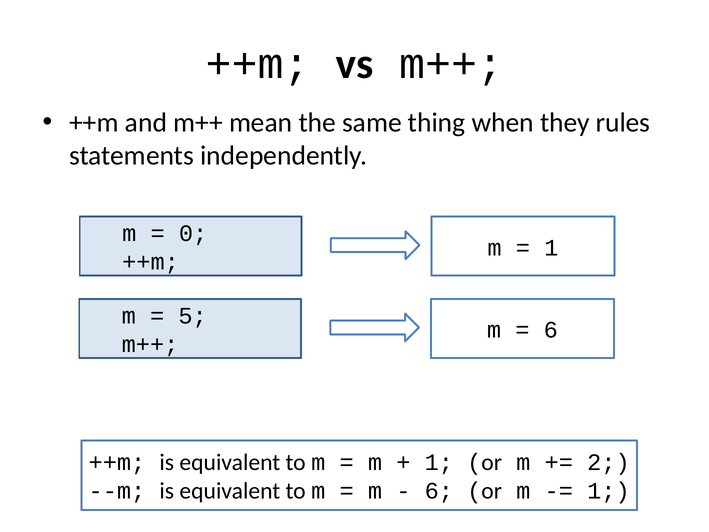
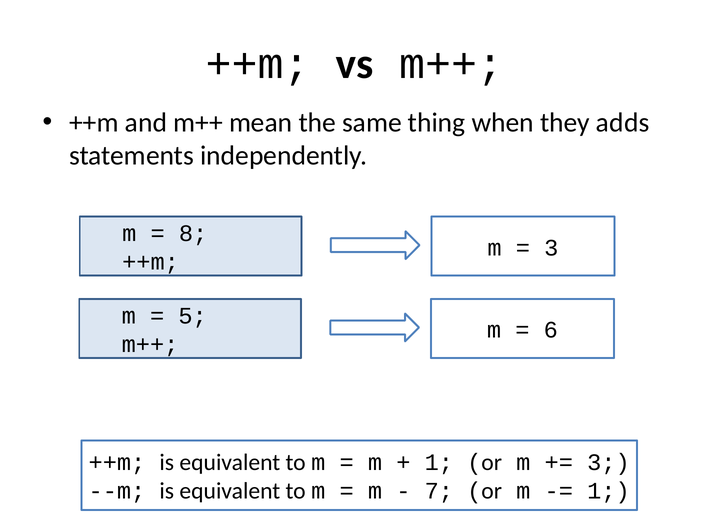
rules: rules -> adds (623, 122)
0: 0 -> 8 (193, 234)
1: 1 -> 3 (551, 248)
2: 2 -> 3 (608, 462)
6: 6 -> 7 (439, 491)
